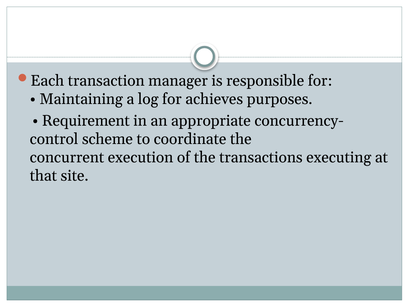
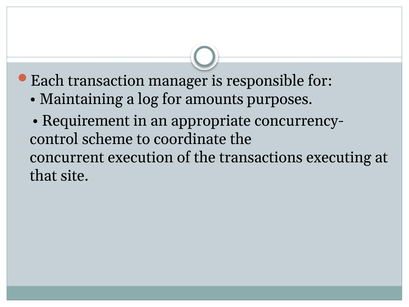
achieves: achieves -> amounts (214, 99)
